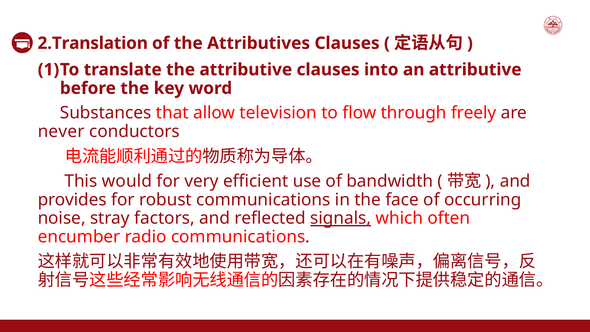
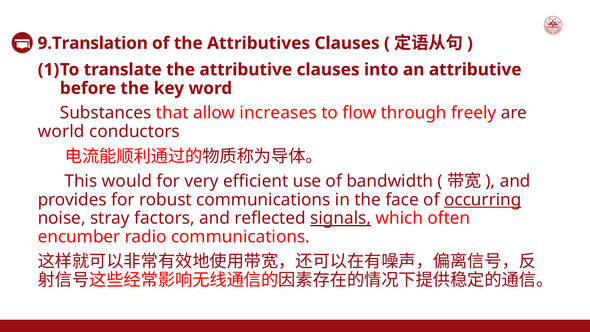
2.Translation: 2.Translation -> 9.Translation (93, 43)
television: television -> increases (278, 113)
never: never -> world (61, 132)
occurring underline: none -> present (483, 200)
